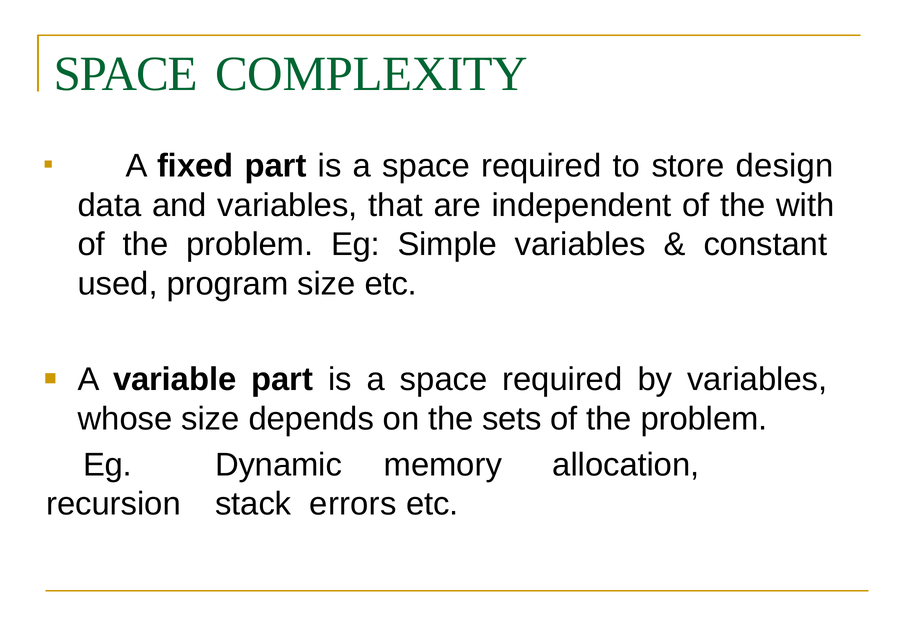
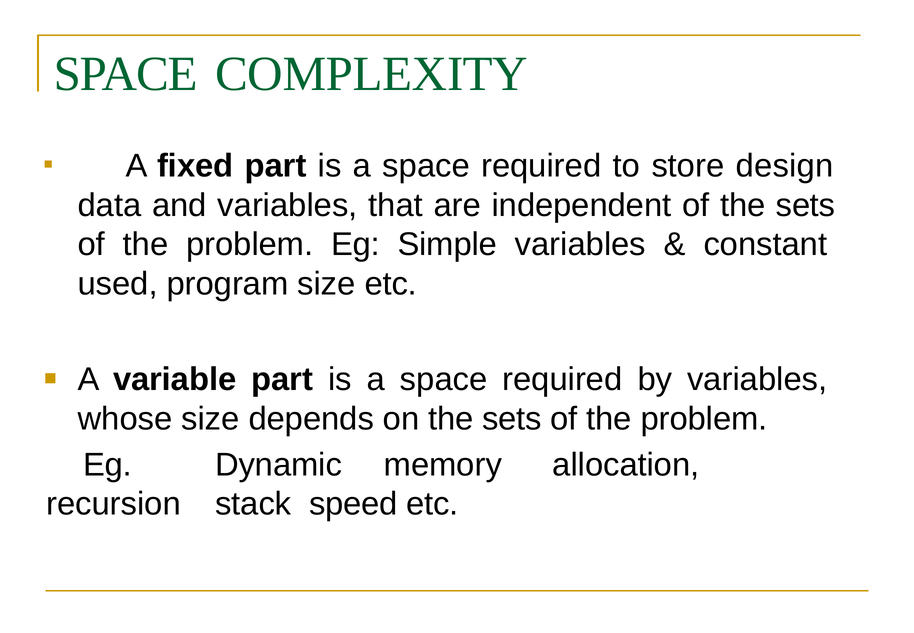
of the with: with -> sets (806, 205)
errors: errors -> speed (353, 504)
